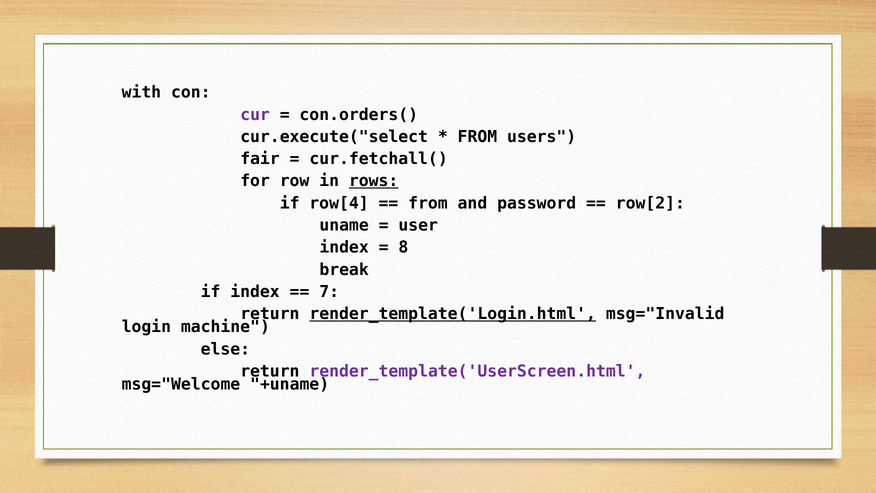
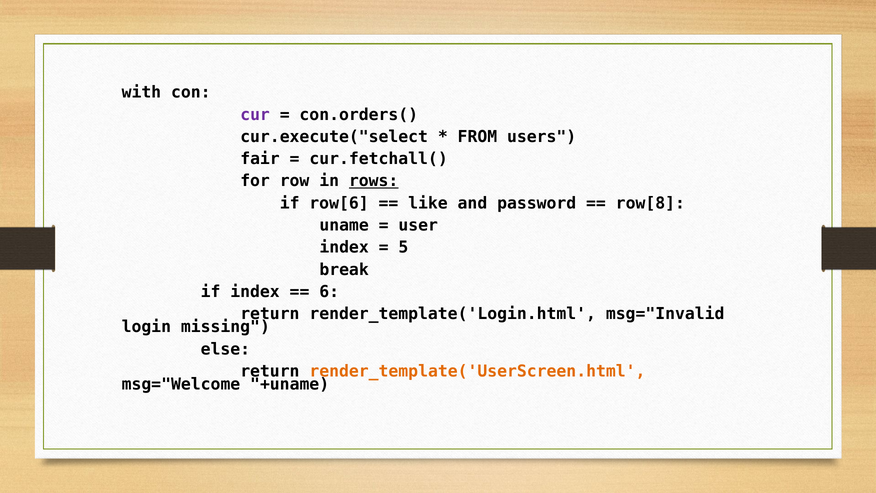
row[4: row[4 -> row[6 (339, 203)
from: from -> like (428, 203)
row[2: row[2 -> row[8 (650, 203)
8: 8 -> 5 (403, 247)
7: 7 -> 6 (329, 292)
render_template('Login.html underline: present -> none (453, 314)
machine: machine -> missing (225, 327)
render_template('UserScreen.html colour: purple -> orange (477, 371)
